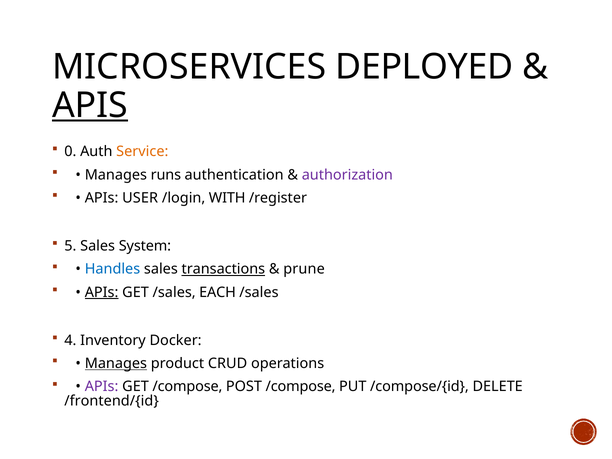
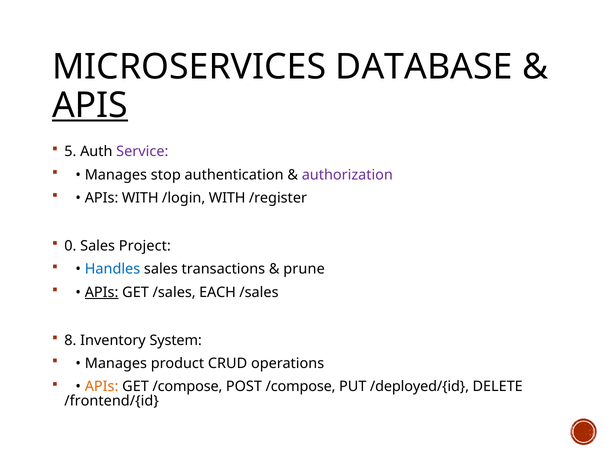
DEPLOYED: DEPLOYED -> DATABASE (424, 67)
0: 0 -> 5 (70, 152)
Service colour: orange -> purple (142, 152)
runs: runs -> stop (166, 175)
APIs USER: USER -> WITH (140, 198)
5: 5 -> 0 (70, 246)
System: System -> Project (145, 246)
transactions underline: present -> none (223, 269)
4: 4 -> 8 (70, 340)
Docker: Docker -> System (176, 340)
Manages underline: present -> none (116, 363)
APIs colour: purple -> orange (102, 387)
/compose/{id: /compose/{id -> /deployed/{id (419, 387)
